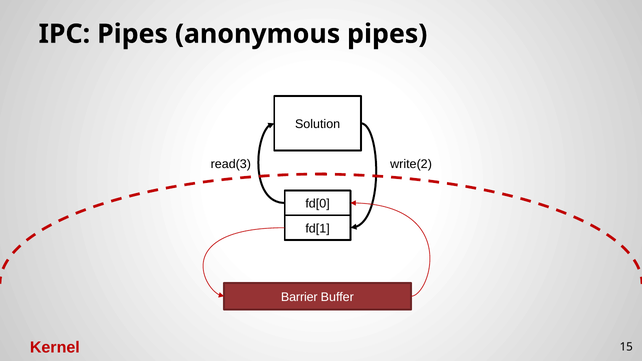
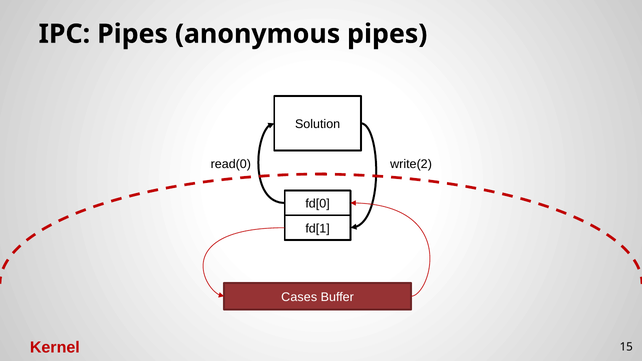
read(3: read(3 -> read(0 (231, 164)
Barrier: Barrier -> Cases (299, 297)
